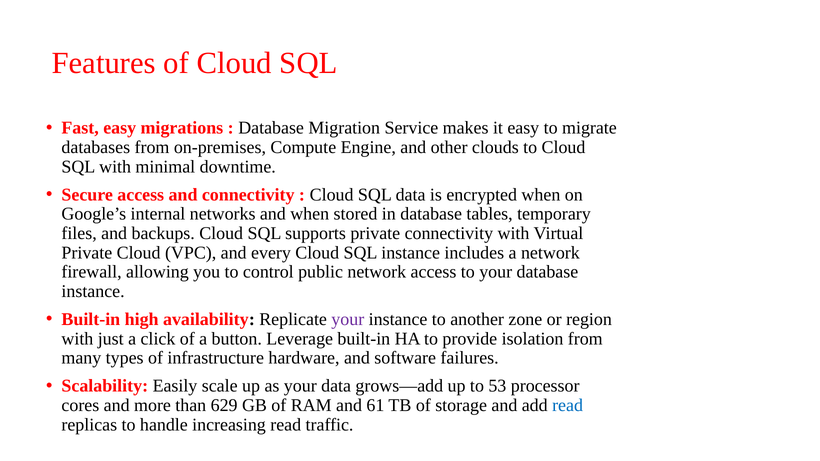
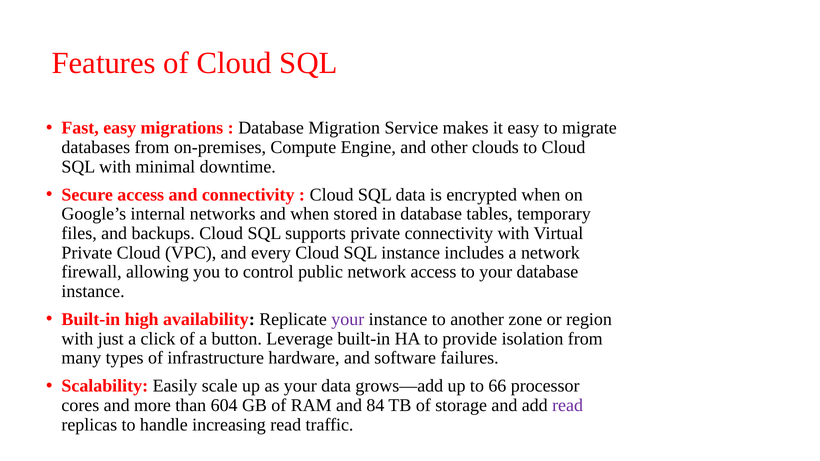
53: 53 -> 66 (497, 386)
629: 629 -> 604 (224, 405)
61: 61 -> 84 (375, 405)
read colour: blue -> purple (568, 405)
